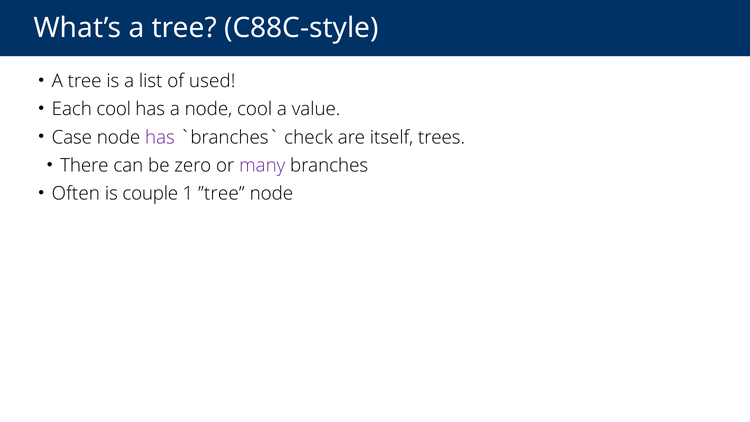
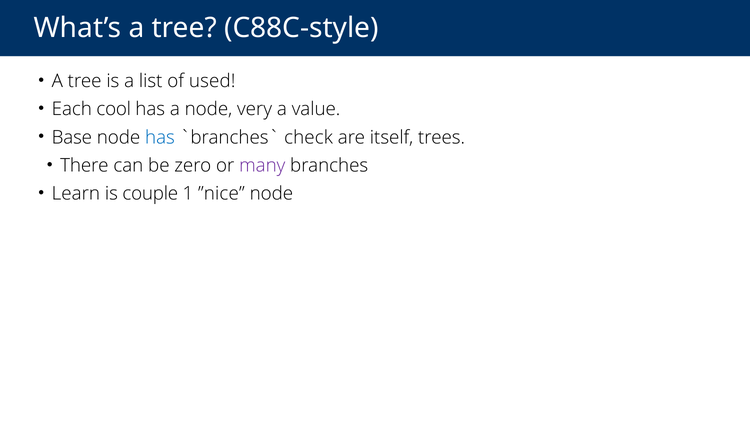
node cool: cool -> very (255, 109)
Case: Case -> Base (72, 137)
has colour: purple -> blue (160, 137)
Often: Often -> Learn (76, 194)
”tree: ”tree -> ”nice (221, 194)
